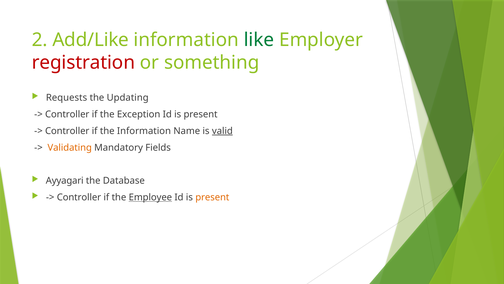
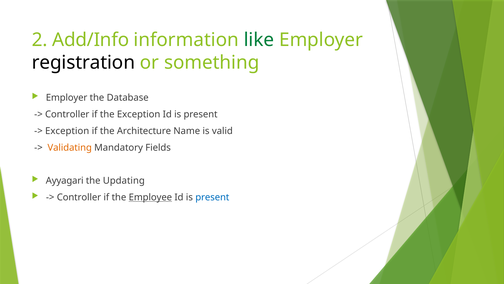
Add/Like: Add/Like -> Add/Info (91, 40)
registration colour: red -> black (83, 62)
Requests: Requests -> Employer (67, 98)
Updating: Updating -> Database (128, 98)
Controller: Controller -> Exception (67, 131)
the Information: Information -> Architecture (144, 131)
valid underline: present -> none (222, 131)
Database: Database -> Updating (124, 181)
present colour: orange -> blue (212, 197)
